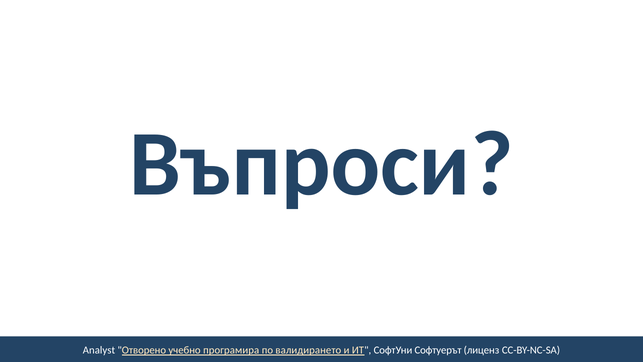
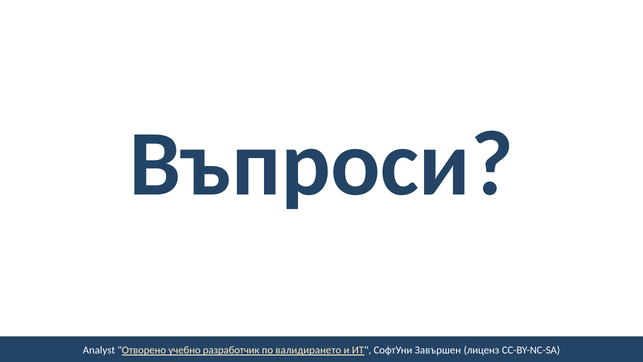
програмира: програмира -> разработчик (231, 350)
Софтуерът: Софтуерът -> Завършен (438, 350)
